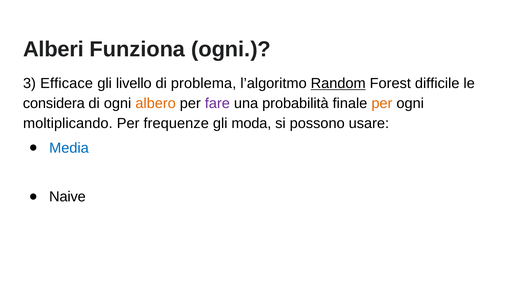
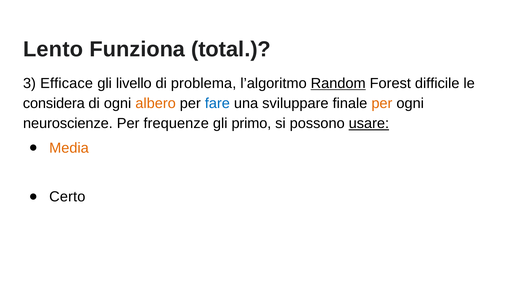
Alberi: Alberi -> Lento (53, 49)
Funziona ogni: ogni -> total (231, 49)
fare colour: purple -> blue (217, 104)
probabilità: probabilità -> sviluppare (295, 104)
moltiplicando: moltiplicando -> neuroscienze (68, 124)
moda: moda -> primo (251, 124)
usare underline: none -> present (369, 124)
Media colour: blue -> orange (69, 148)
Naive: Naive -> Certo (67, 197)
